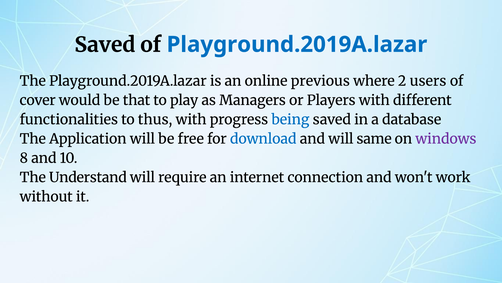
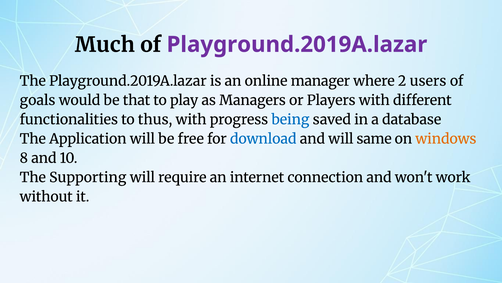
Saved: Saved -> Much (105, 45)
Playground.2019A.lazar colour: blue -> purple (297, 44)
previous: previous -> manager (320, 81)
cover: cover -> goals (37, 100)
windows colour: purple -> orange (446, 139)
Understand: Understand -> Supporting (88, 177)
